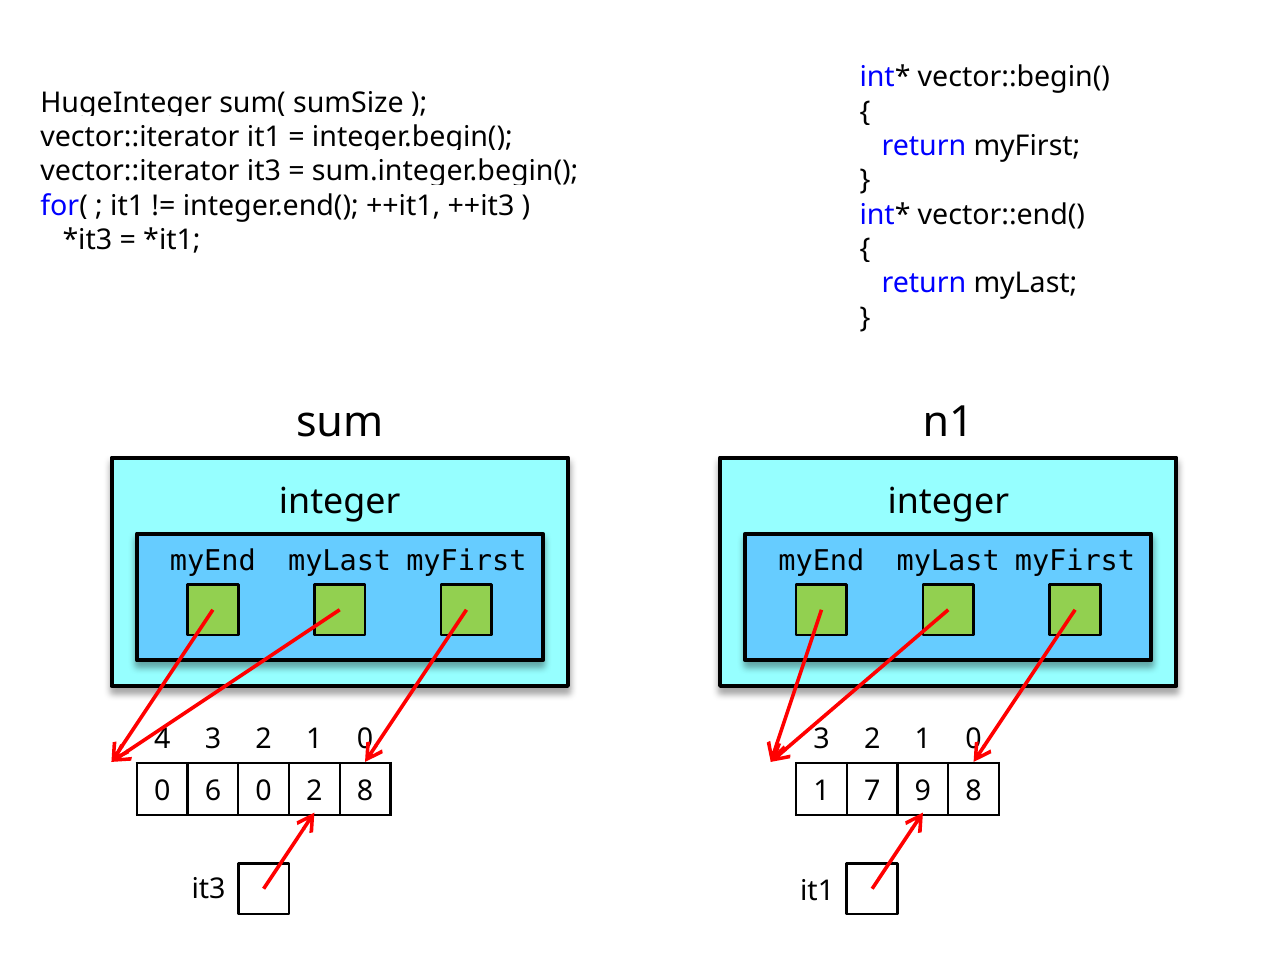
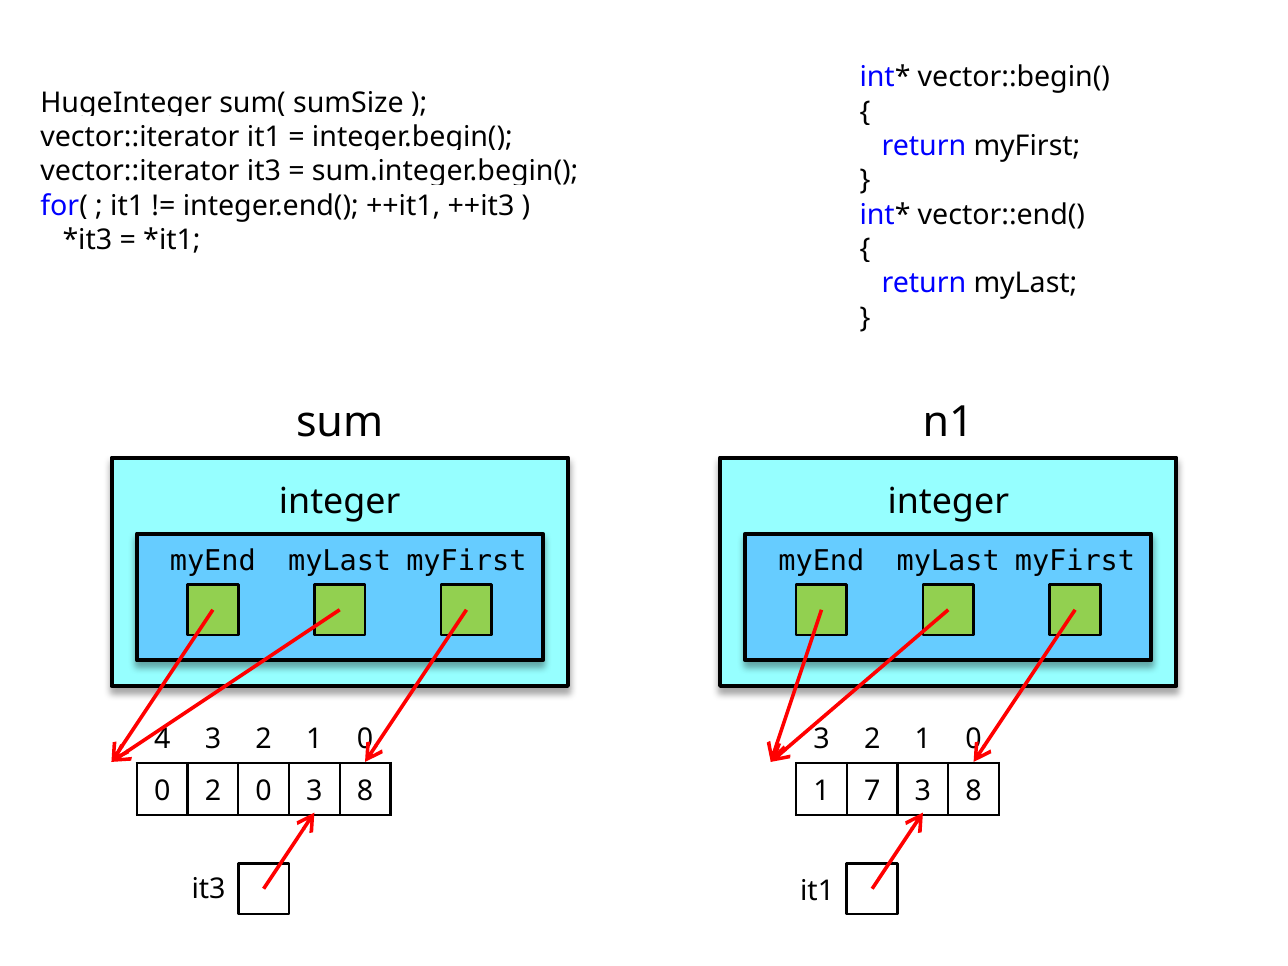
0 6: 6 -> 2 (213, 791)
0 2: 2 -> 3 (314, 791)
7 9: 9 -> 3 (923, 791)
